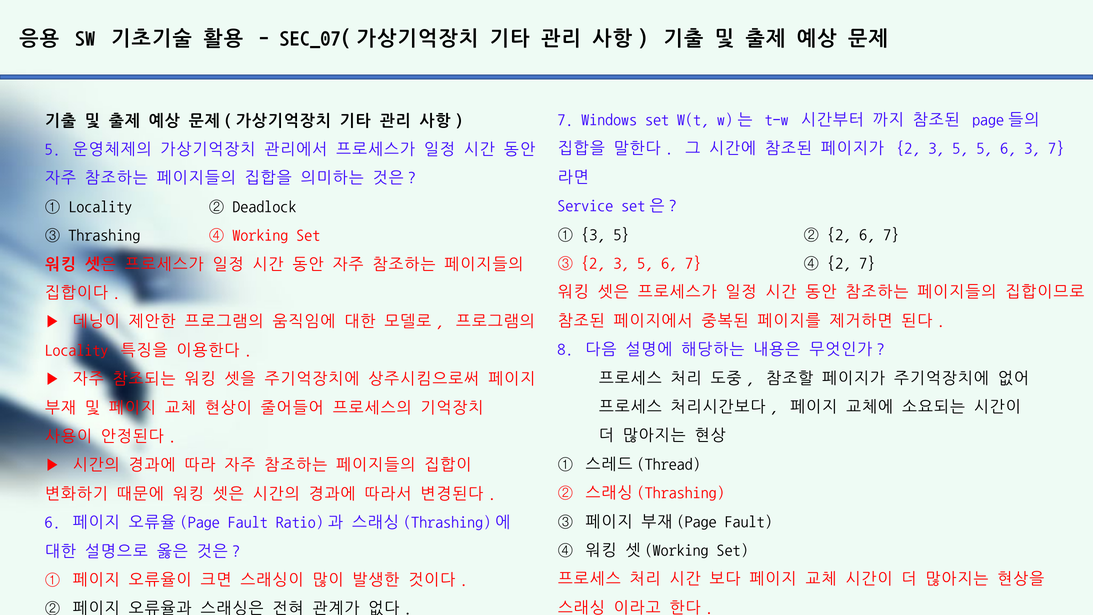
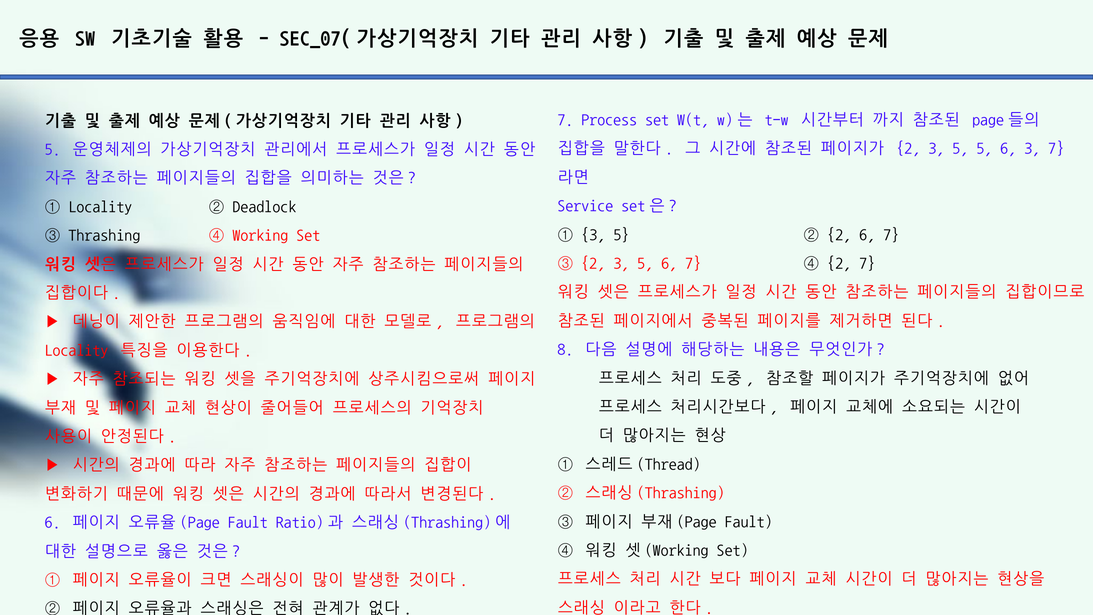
Windows: Windows -> Process (609, 119)
